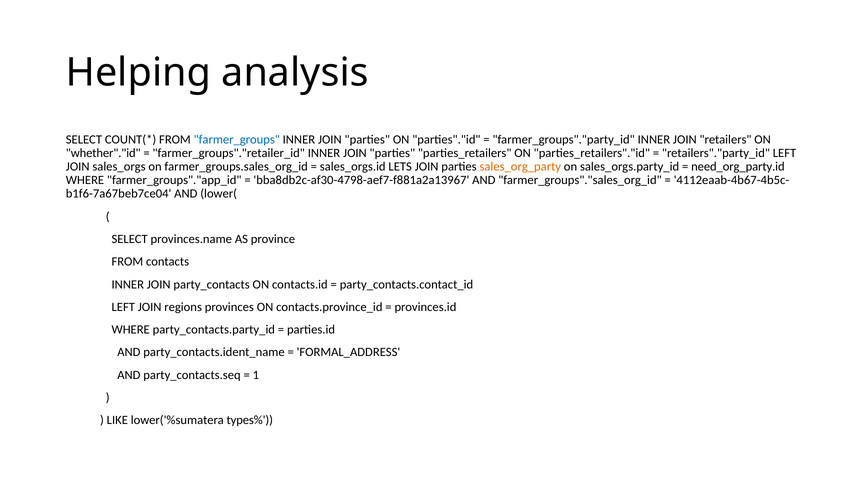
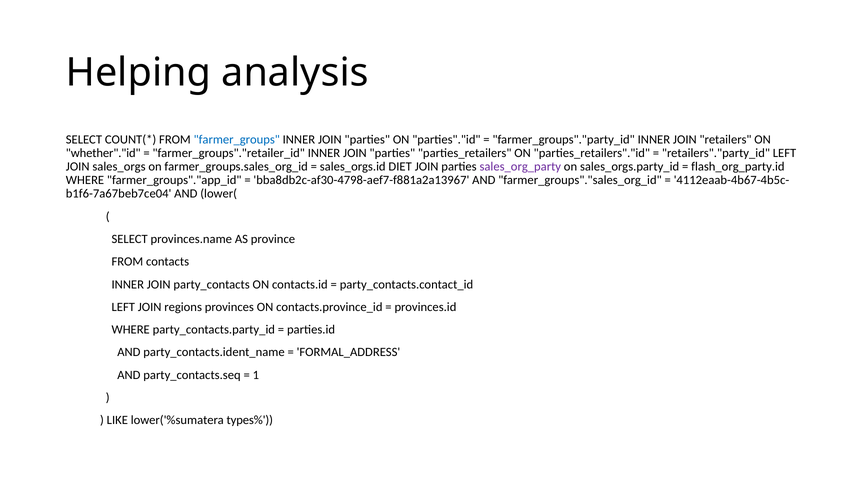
LETS: LETS -> DIET (400, 167)
sales_org_party colour: orange -> purple (520, 167)
need_org_party.id: need_org_party.id -> flash_org_party.id (738, 167)
